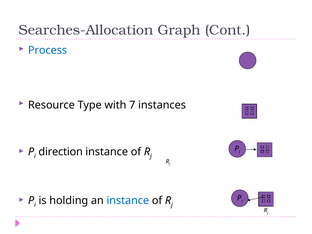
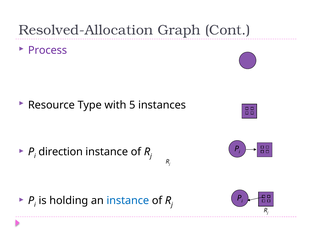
Searches-Allocation: Searches-Allocation -> Resolved-Allocation (86, 30)
Process colour: blue -> purple (48, 50)
7: 7 -> 5 (132, 105)
